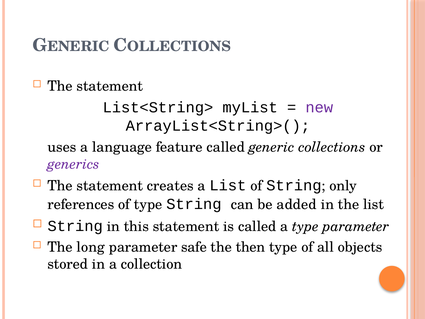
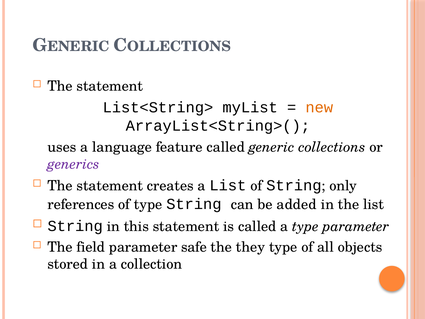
new colour: purple -> orange (319, 107)
long: long -> field (91, 247)
then: then -> they (250, 247)
